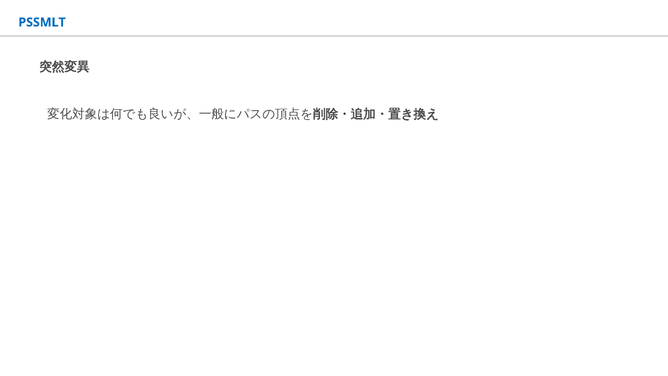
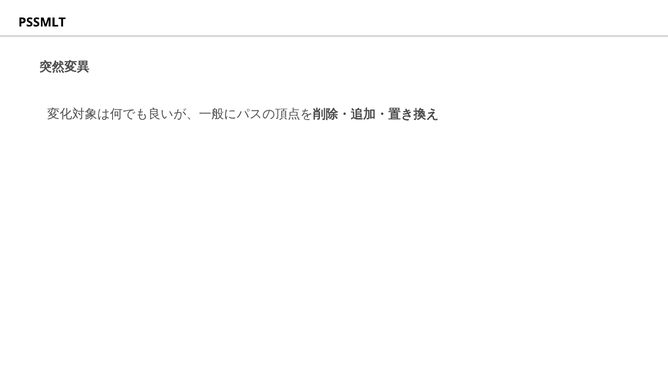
PSSMLT colour: blue -> black (42, 22)
